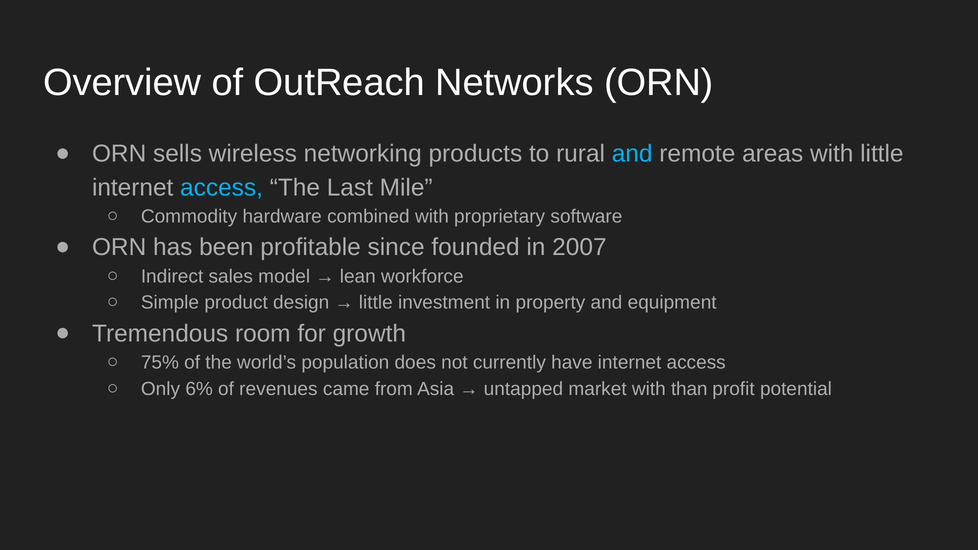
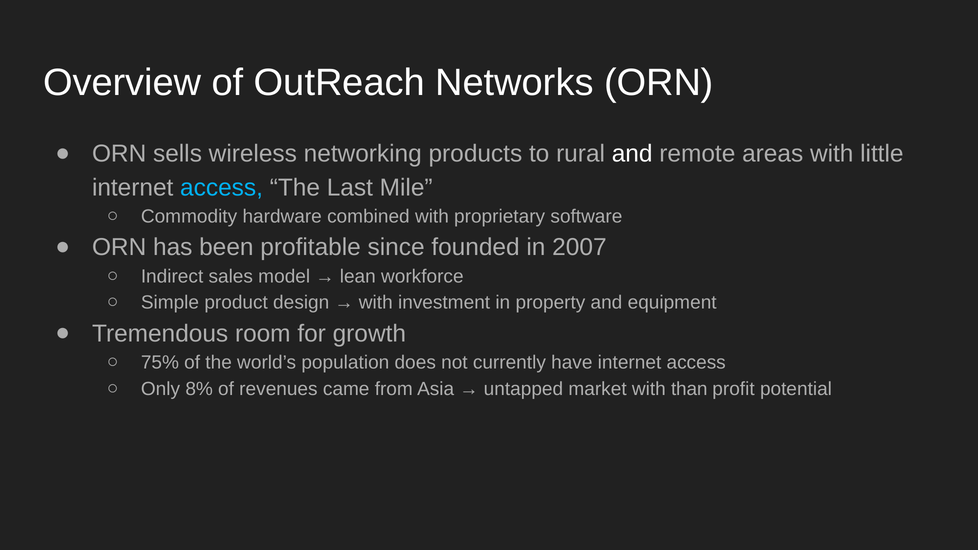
and colour: light blue -> white (632, 154)
little: little -> with (376, 303)
6%: 6% -> 8% (199, 389)
